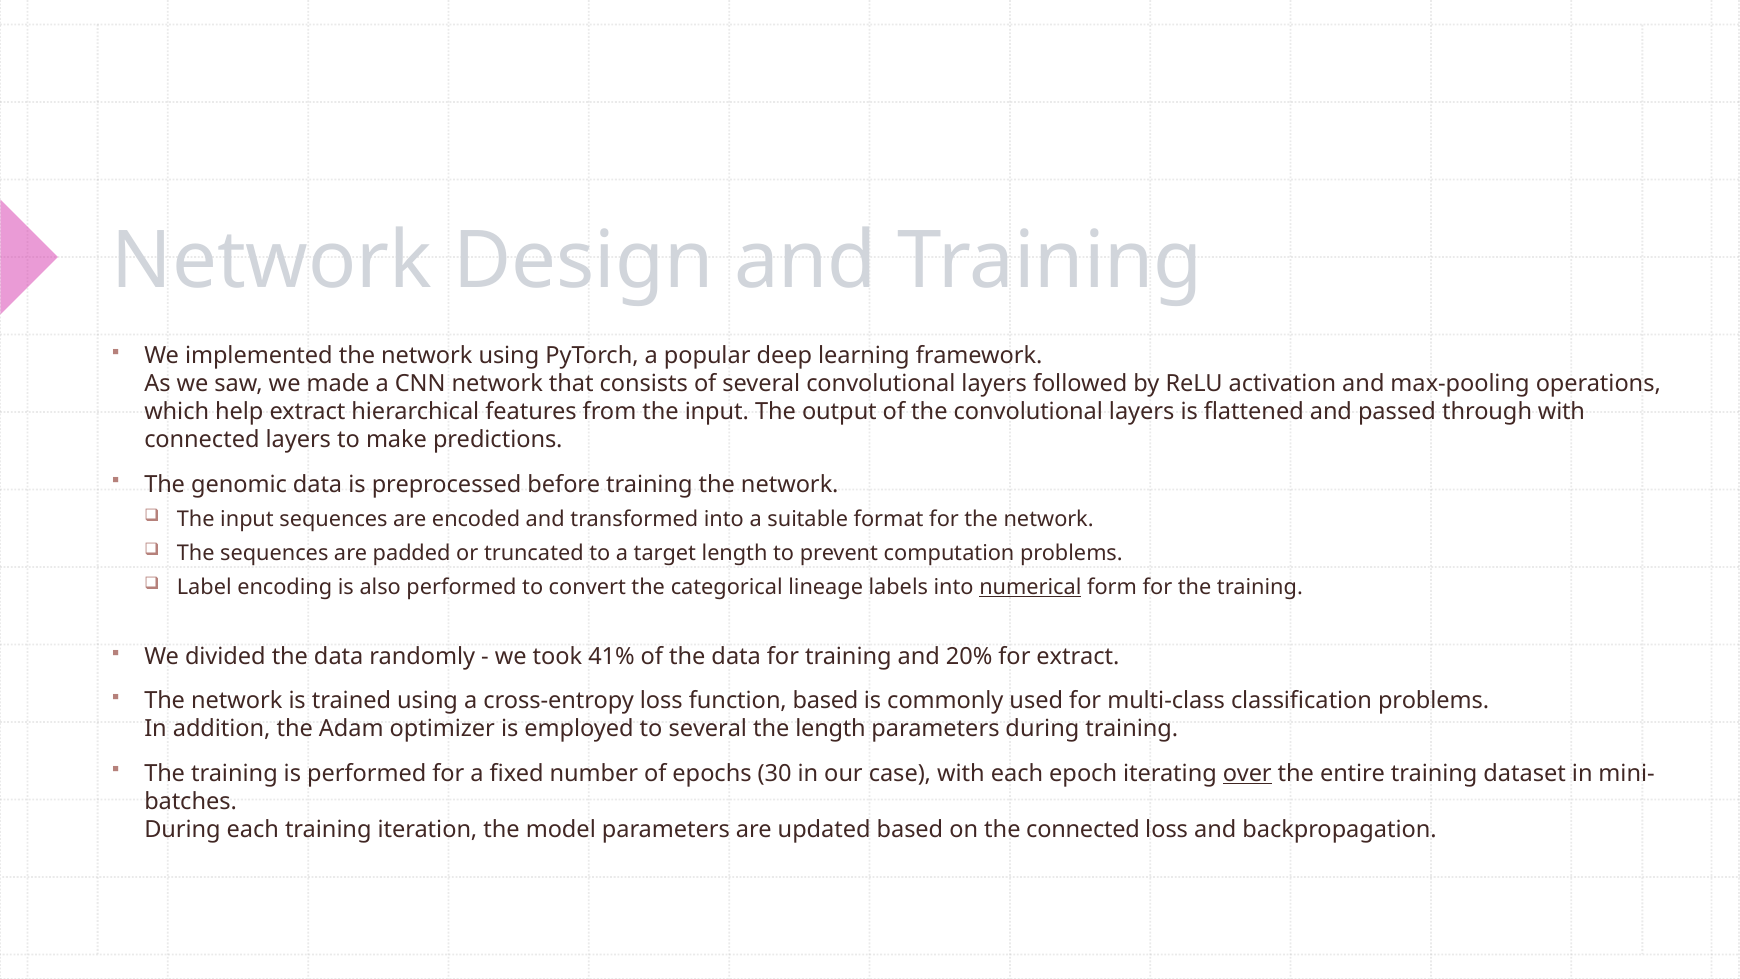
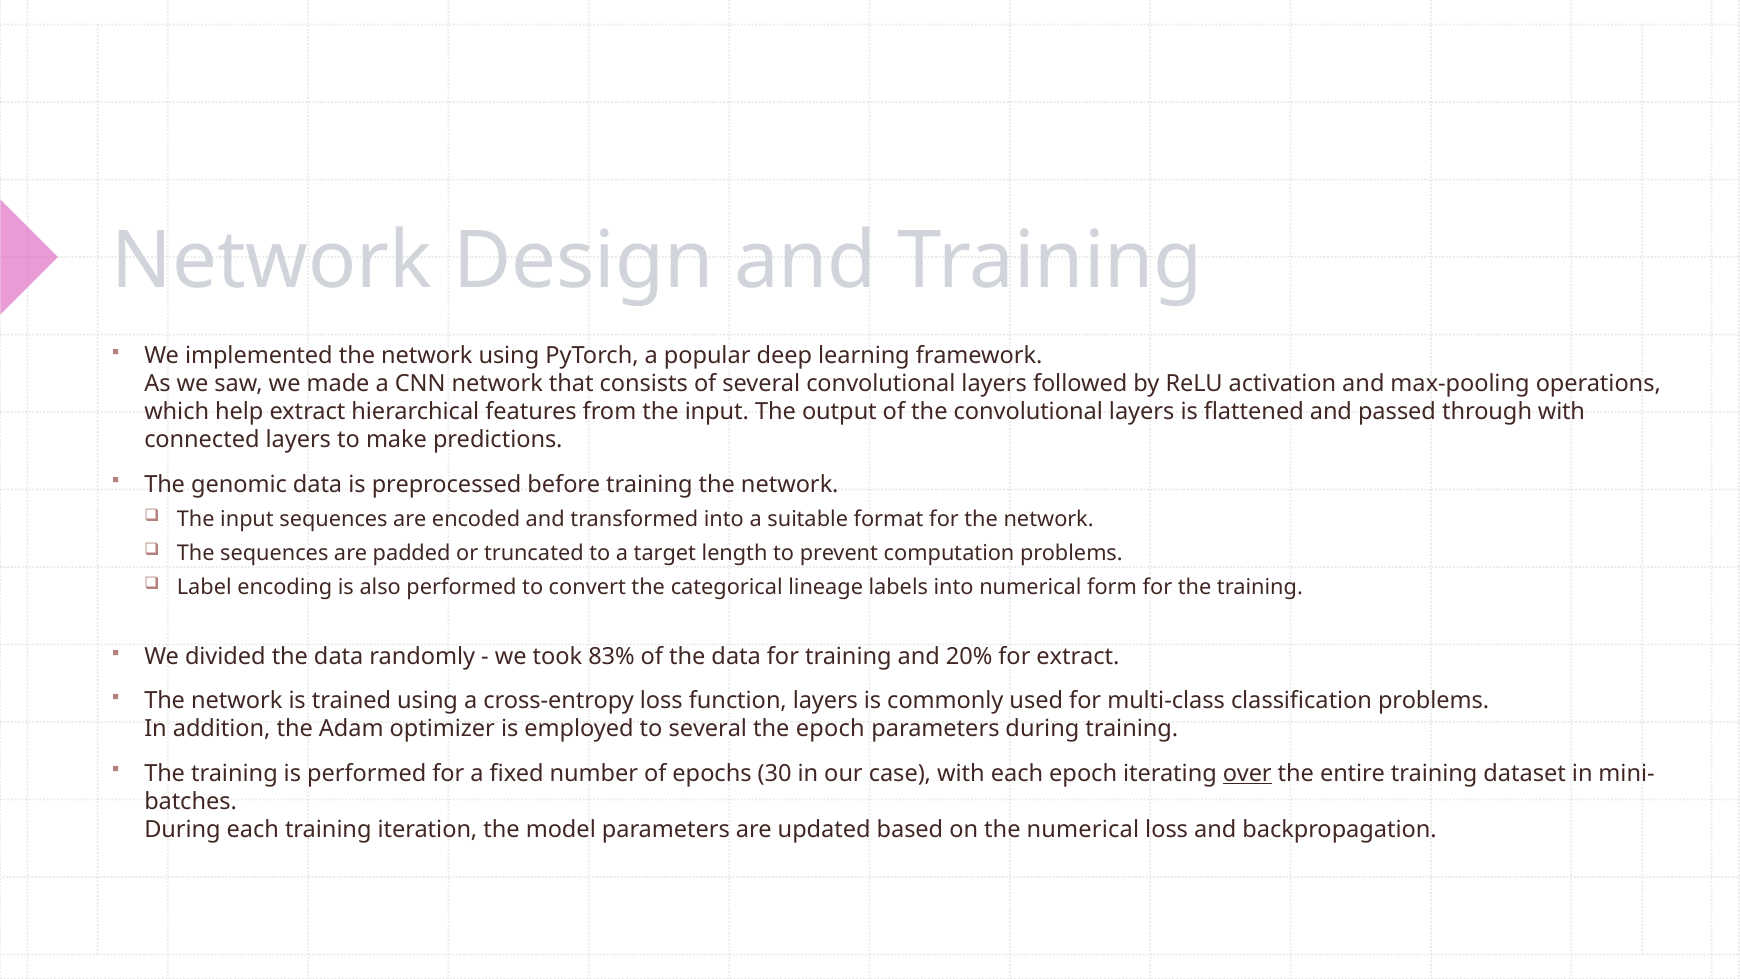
numerical underline: present -> none (1030, 587)
41%: 41% -> 83% (611, 657)
function based: based -> layers (825, 701)
the length: length -> epoch (830, 729)
the connected: connected -> numerical (1083, 829)
